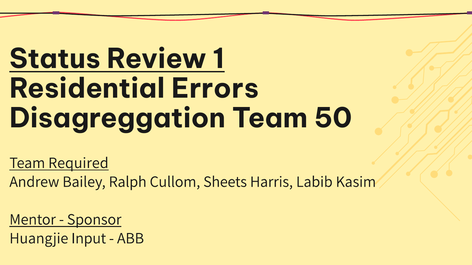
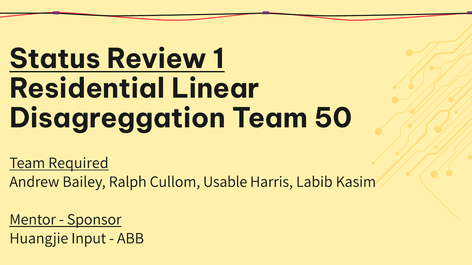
Errors: Errors -> Linear (215, 89)
Sheets: Sheets -> Usable (225, 182)
